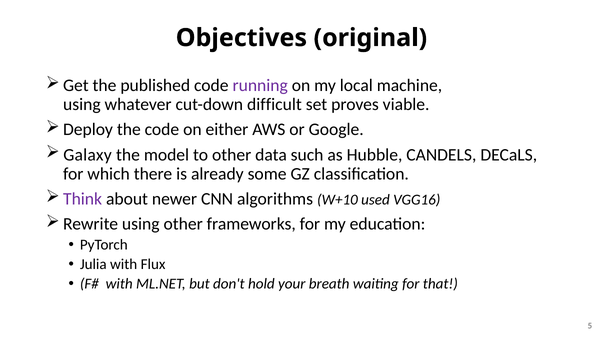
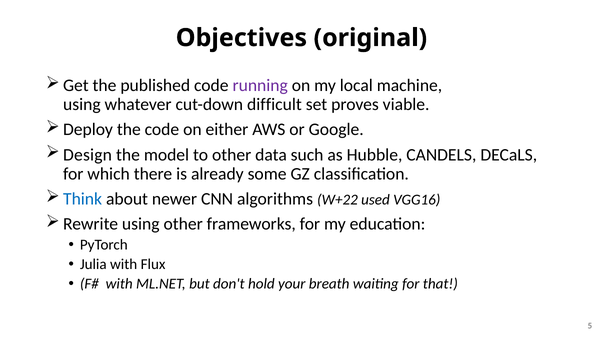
Galaxy: Galaxy -> Design (88, 155)
Think colour: purple -> blue (83, 199)
W+10: W+10 -> W+22 (337, 200)
